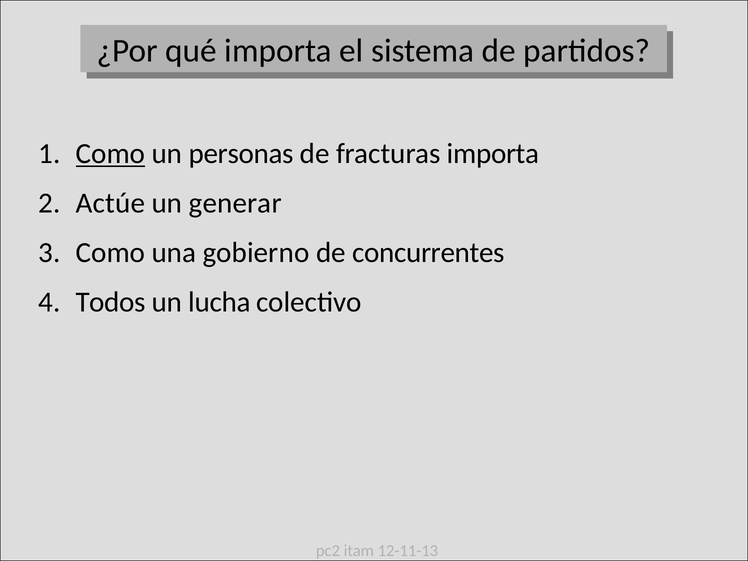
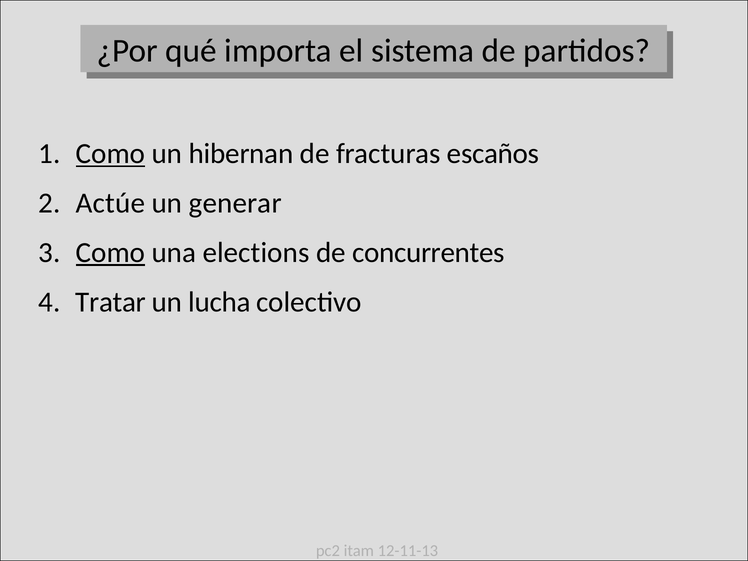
personas: personas -> hibernan (241, 154)
fracturas importa: importa -> escaños (493, 154)
Como underline: none -> present (111, 253)
gobierno: gobierno -> elections (256, 253)
Todos: Todos -> Tratar (111, 302)
